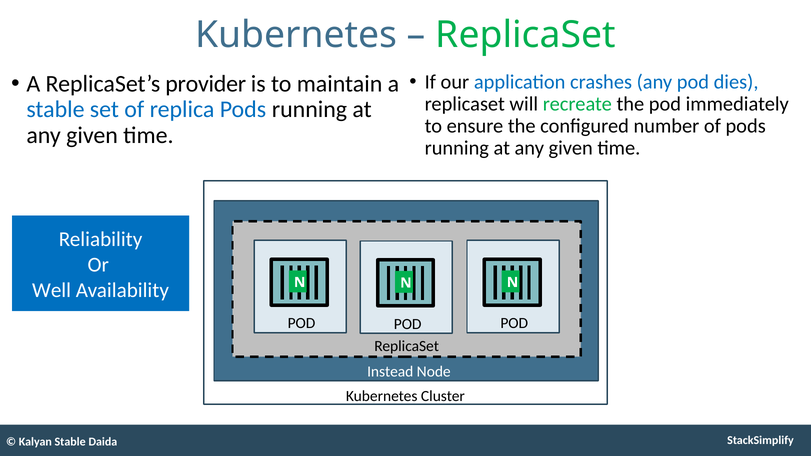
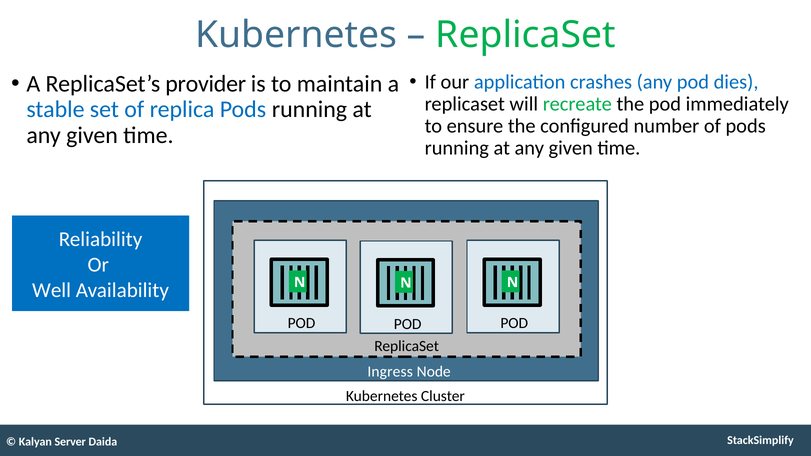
Instead: Instead -> Ingress (390, 372)
Kalyan Stable: Stable -> Server (70, 442)
